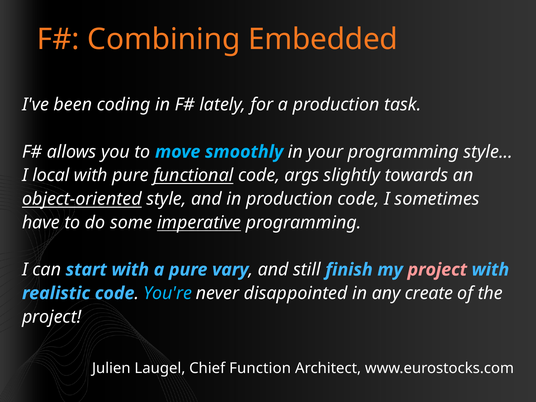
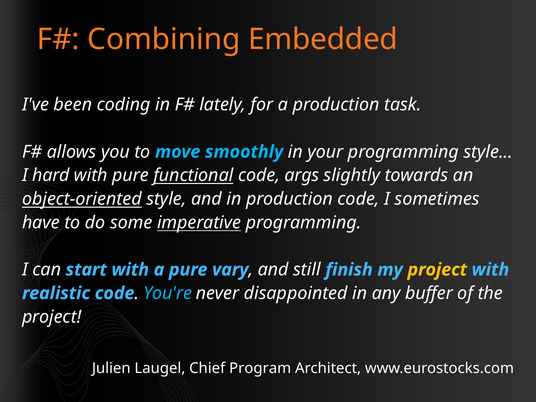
local: local -> hard (51, 175)
project colour: pink -> yellow (437, 270)
create: create -> buffer (429, 293)
Function: Function -> Program (260, 368)
